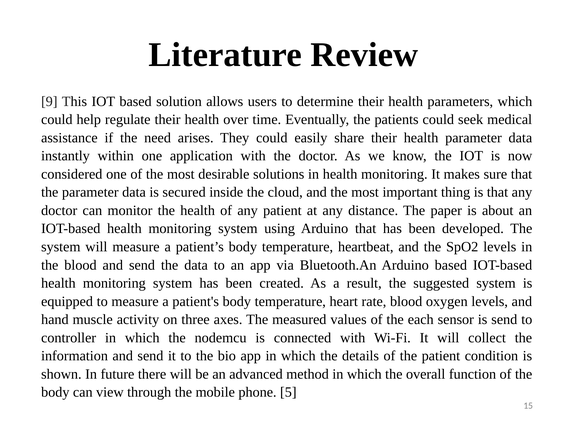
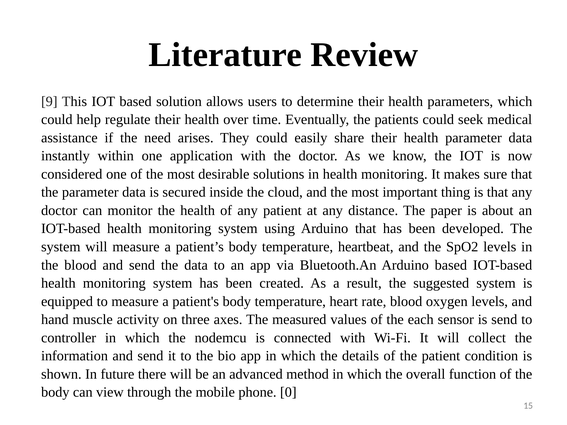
5: 5 -> 0 (288, 393)
